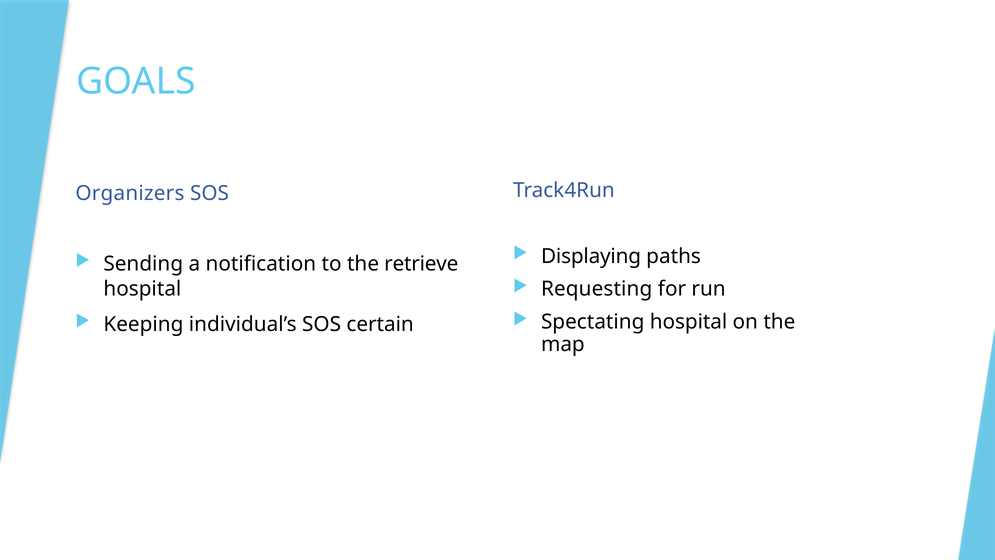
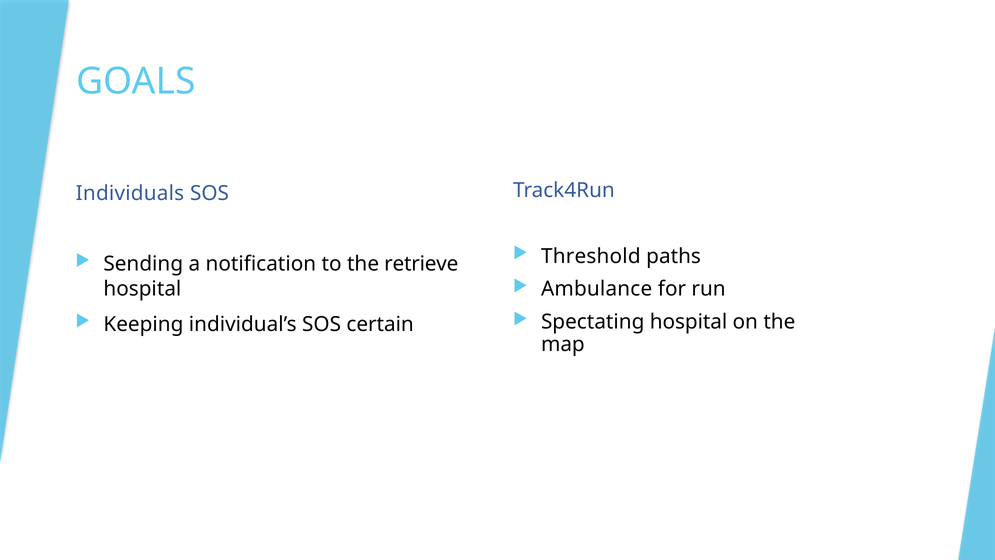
Organizers: Organizers -> Individuals (130, 193)
Displaying: Displaying -> Threshold (591, 256)
Requesting: Requesting -> Ambulance (597, 289)
